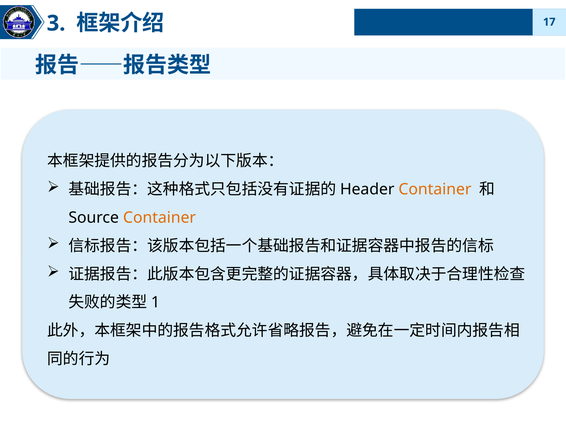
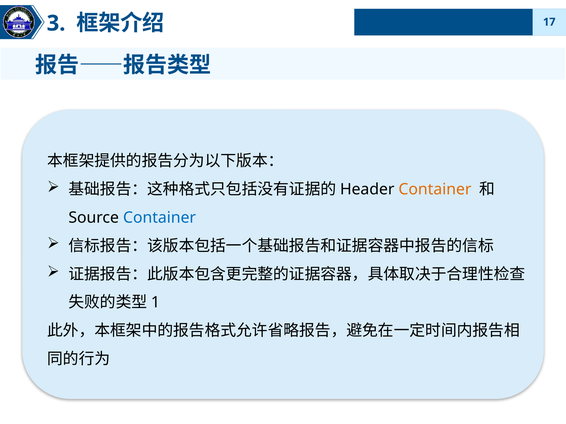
Container colour: orange -> blue (160, 218)
